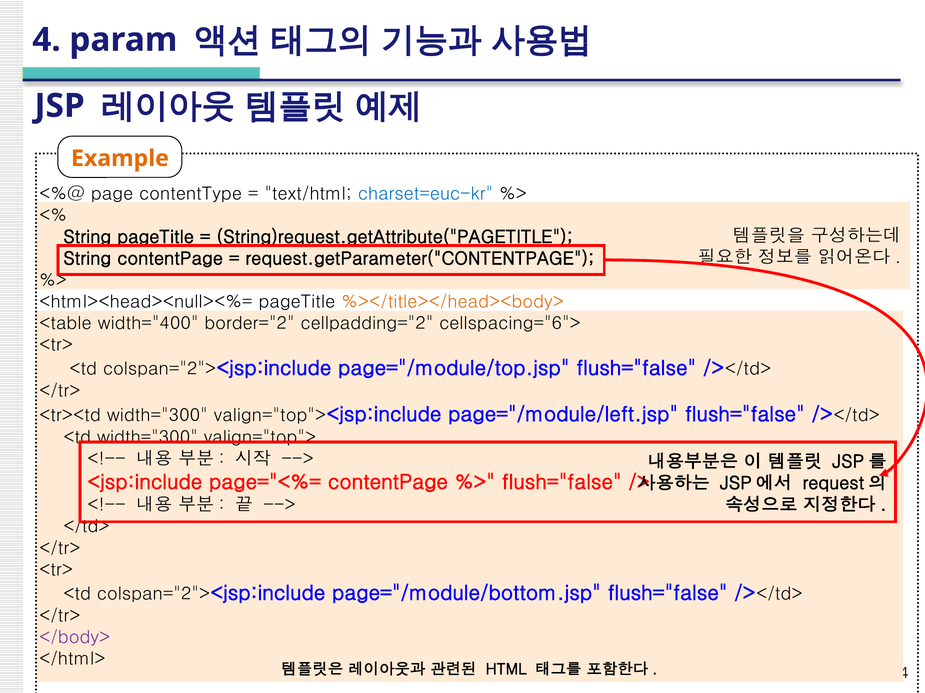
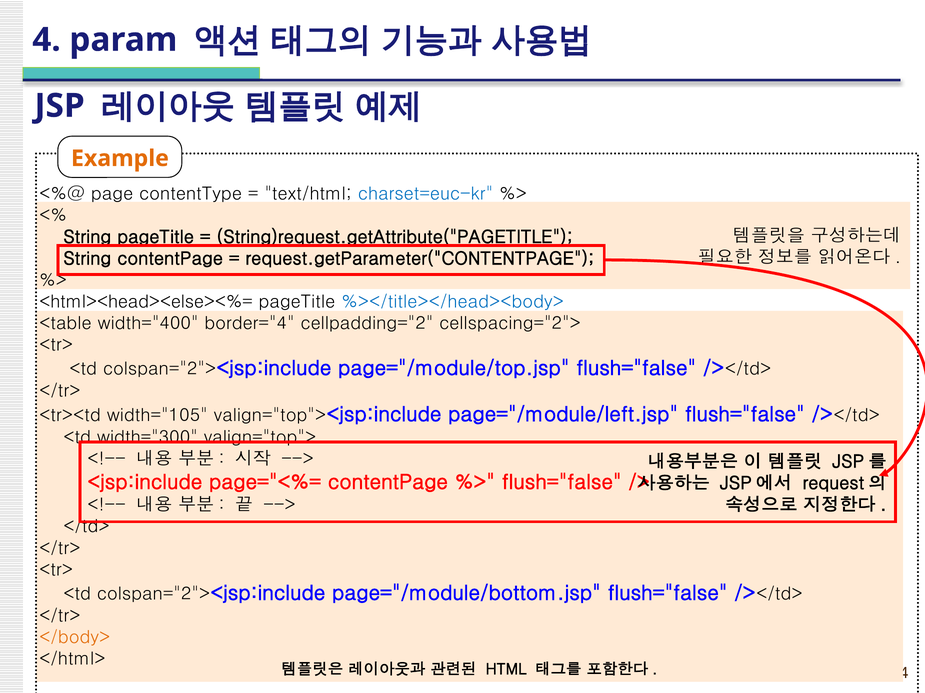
<html><head><null><%=: <html><head><null><%= -> <html><head><else><%= (146, 302)
%></title></head><body> colour: orange -> blue (453, 302)
border="2: border="2 -> border="4 (249, 324)
cellspacing="6">: cellspacing="6"> -> cellspacing="2"> (510, 324)
<tr><td width="300: width="300 -> width="105 (157, 416)
</body> colour: purple -> orange (75, 638)
